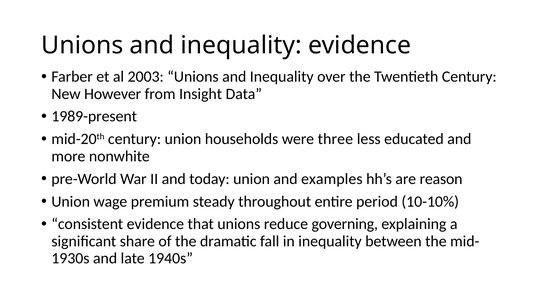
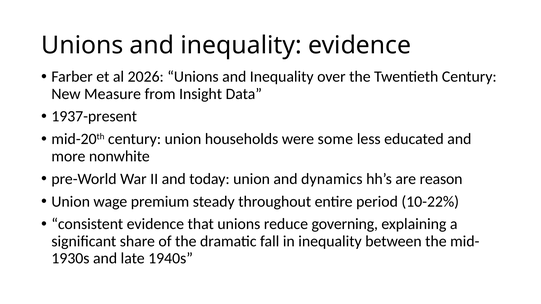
2003: 2003 -> 2026 (146, 77)
However: However -> Measure (113, 94)
1989-present: 1989-present -> 1937-present (94, 117)
three: three -> some (335, 139)
examples: examples -> dynamics (332, 179)
10-10%: 10-10% -> 10-22% (430, 202)
